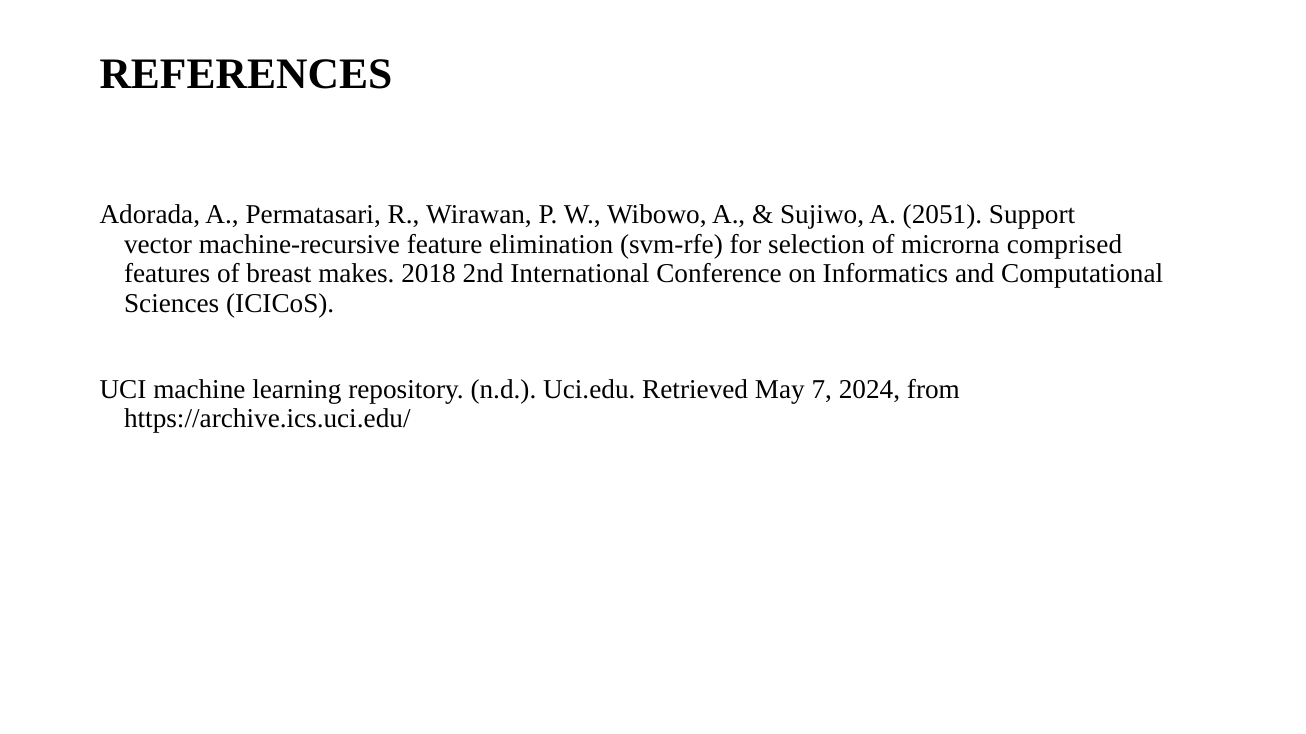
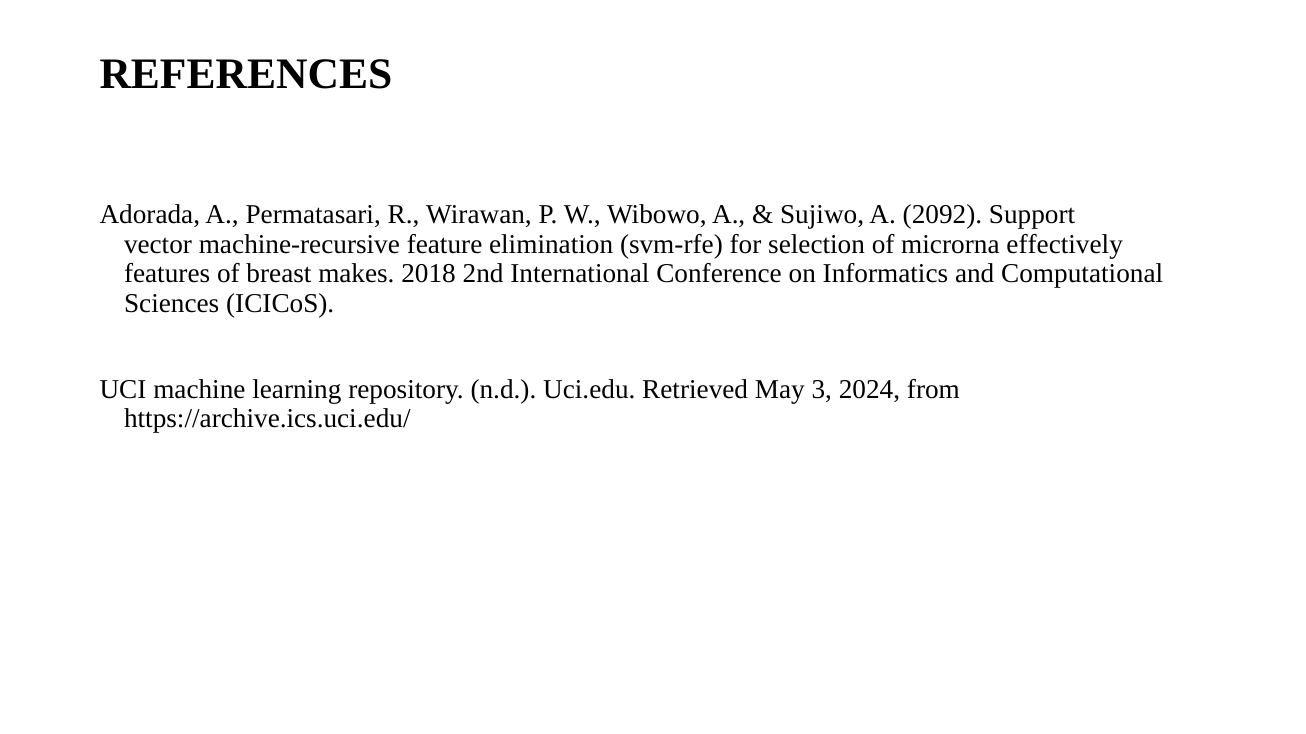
2051: 2051 -> 2092 (942, 215)
comprised: comprised -> effectively (1065, 244)
7: 7 -> 3 (822, 389)
